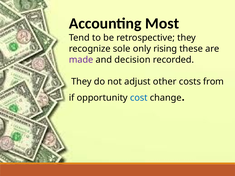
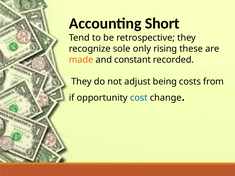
Most: Most -> Short (162, 23)
made colour: purple -> orange (81, 60)
decision: decision -> constant (133, 60)
other: other -> being (165, 82)
